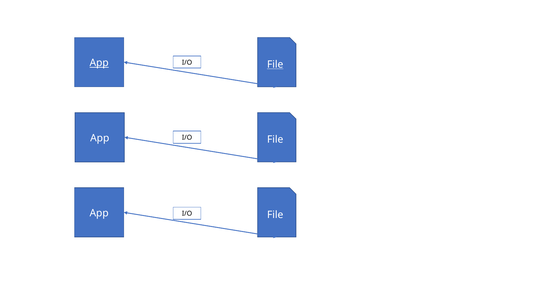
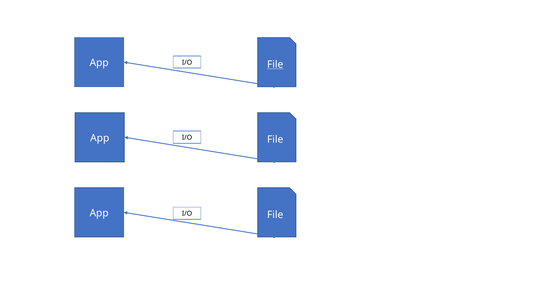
App underline: present -> none (99, 63)
